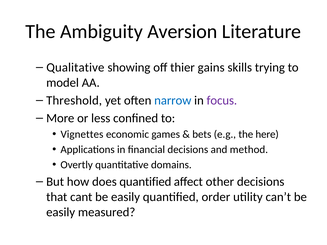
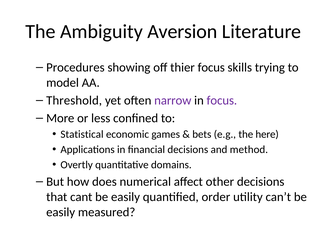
Qualitative: Qualitative -> Procedures (75, 67)
thier gains: gains -> focus (211, 67)
narrow colour: blue -> purple (173, 100)
Vignettes: Vignettes -> Statistical (82, 135)
does quantified: quantified -> numerical (145, 182)
